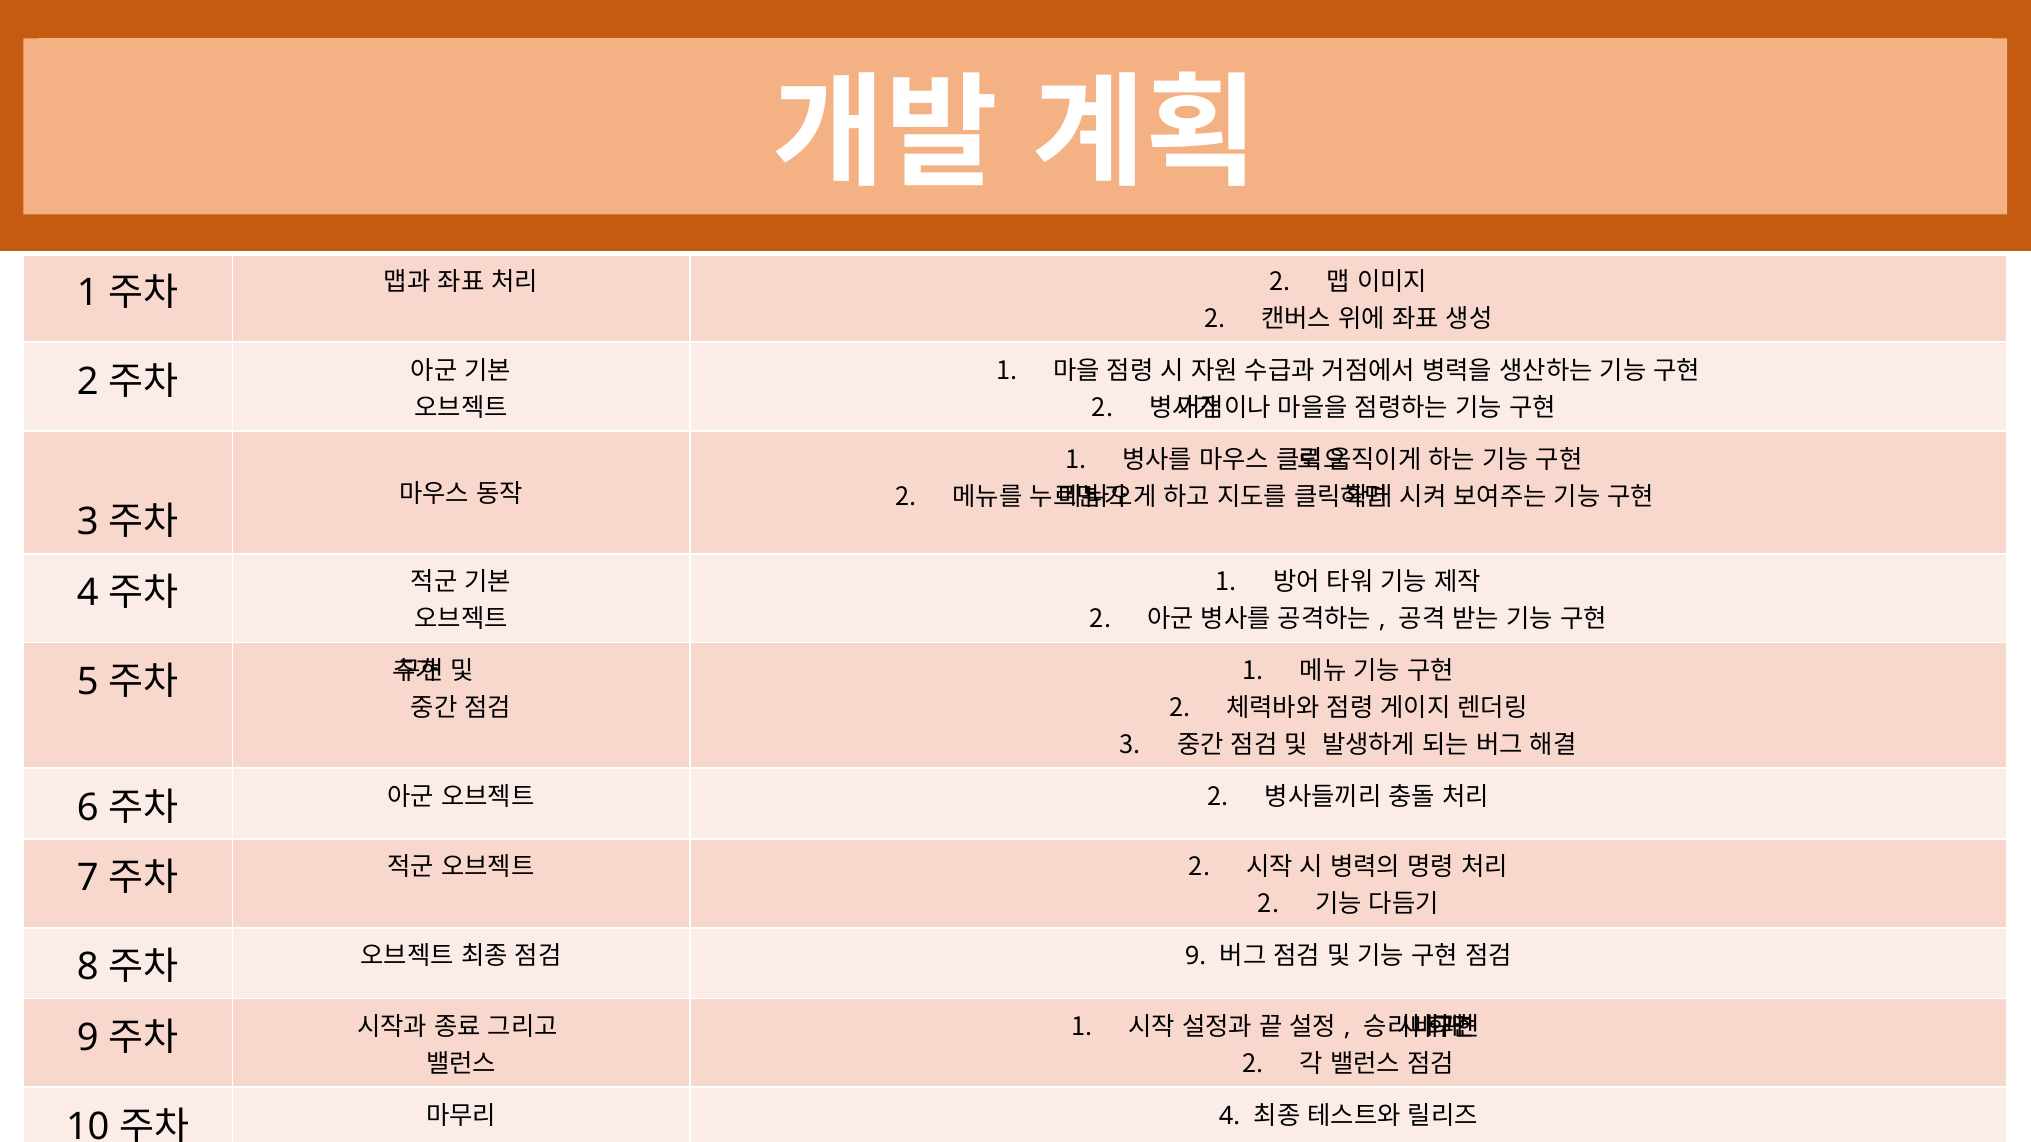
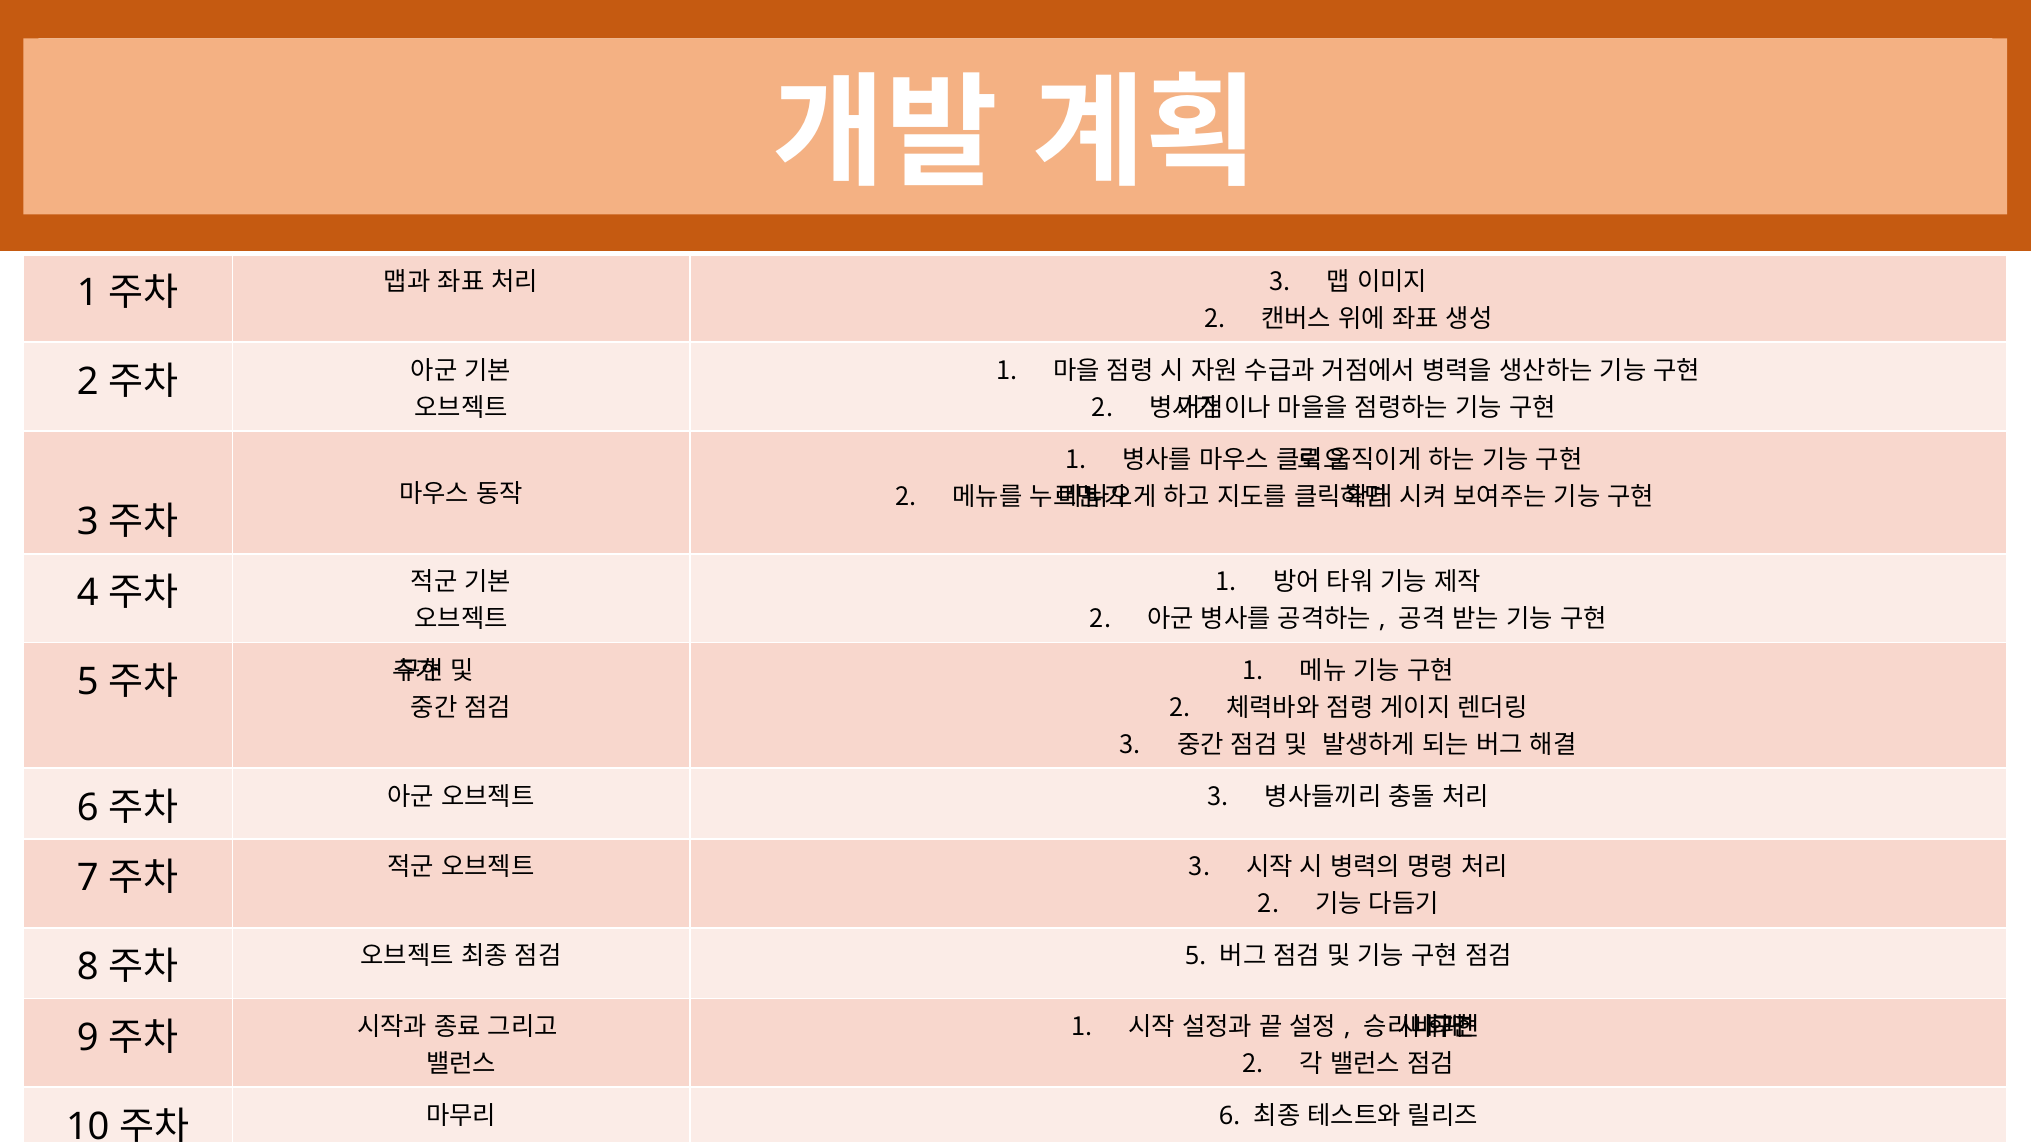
2: 2 -> 3 (1280, 282)
2: 2 -> 3 (1218, 797)
2: 2 -> 3 (1200, 868)
9: 9 -> 5 (1196, 957)
4: 4 -> 6 (1230, 1116)
